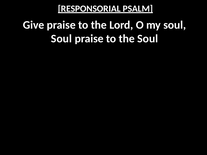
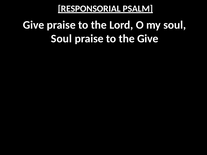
the Soul: Soul -> Give (148, 39)
